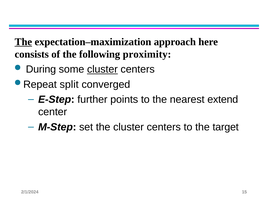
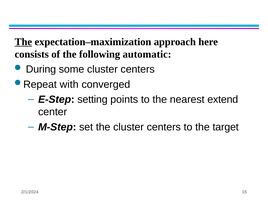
proximity: proximity -> automatic (147, 54)
cluster underline: present -> none (102, 69)
split: split -> with (69, 84)
further: further -> setting (92, 99)
